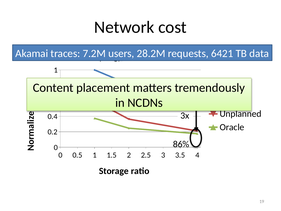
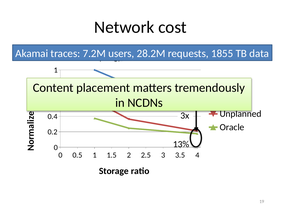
6421: 6421 -> 1855 (222, 53)
86%: 86% -> 13% (181, 144)
